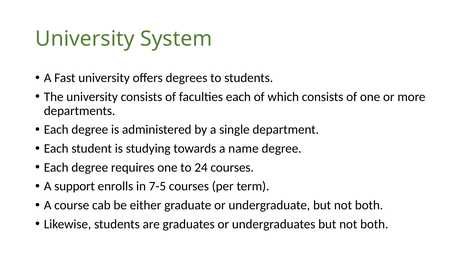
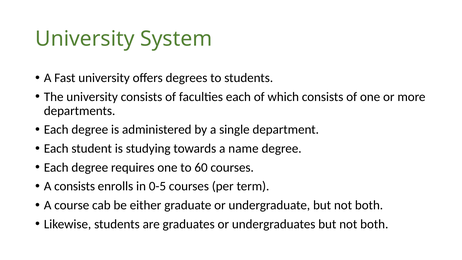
24: 24 -> 60 (201, 167)
A support: support -> consists (75, 186)
7-5: 7-5 -> 0-5 (157, 186)
